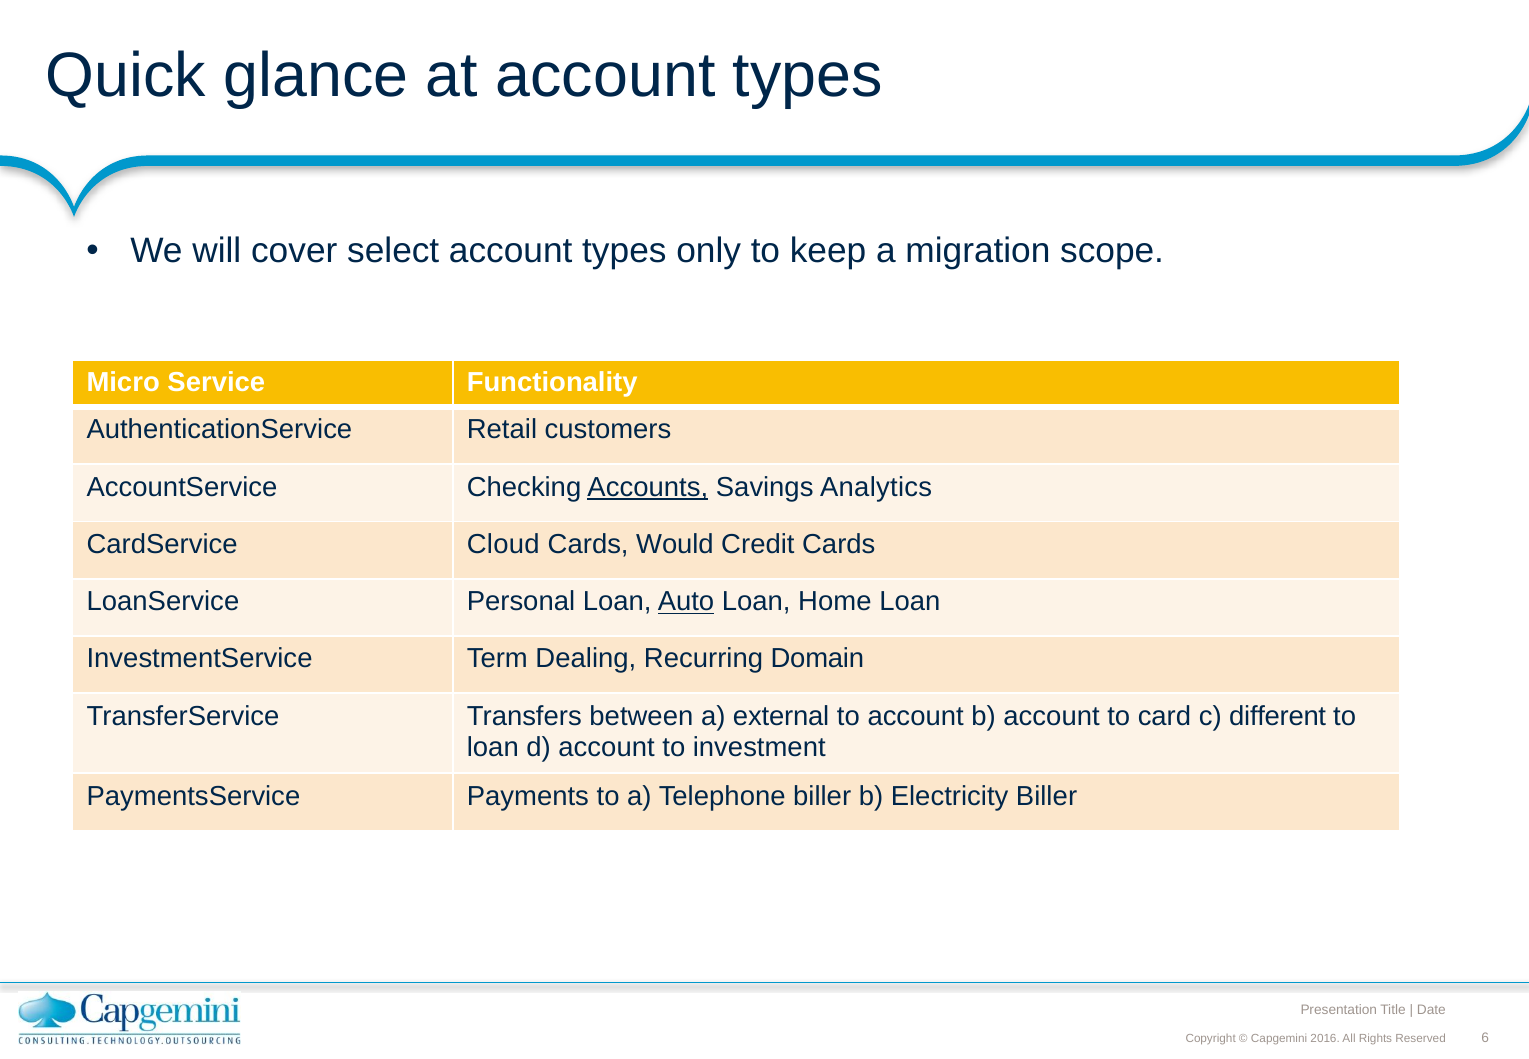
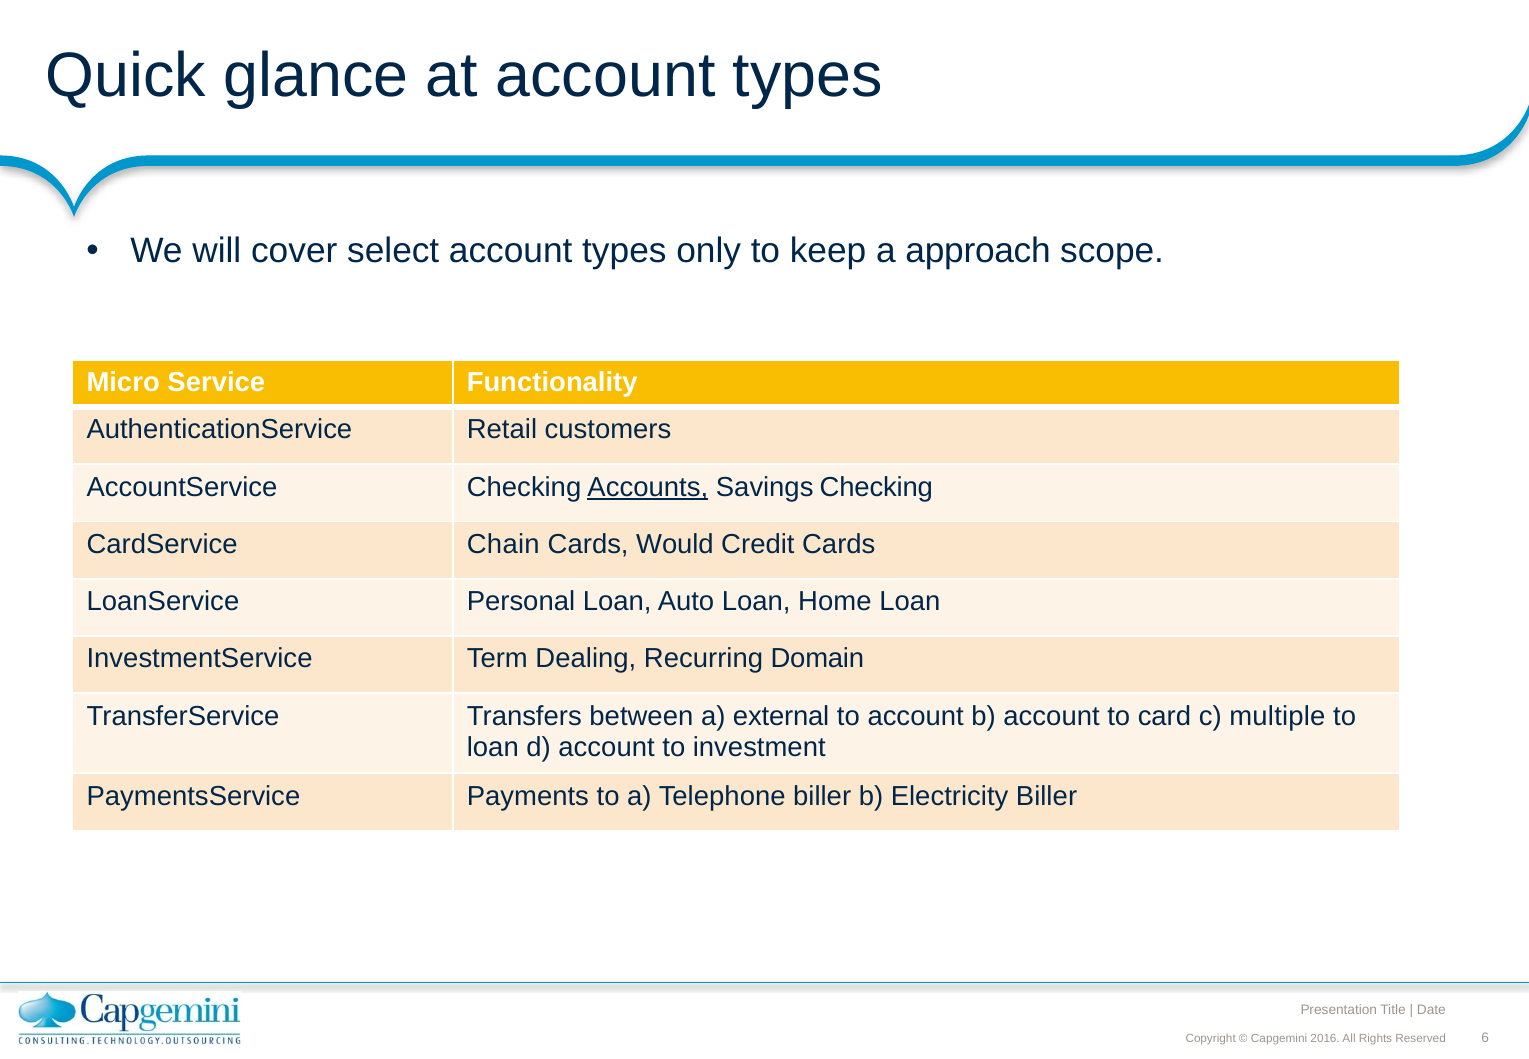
migration: migration -> approach (978, 251)
Savings Analytics: Analytics -> Checking (876, 487)
Cloud: Cloud -> Chain (503, 544)
Auto underline: present -> none (686, 601)
different: different -> multiple (1277, 716)
